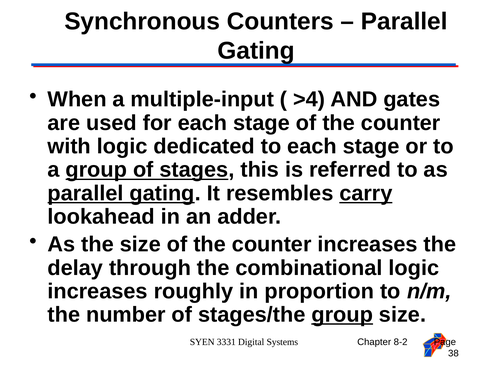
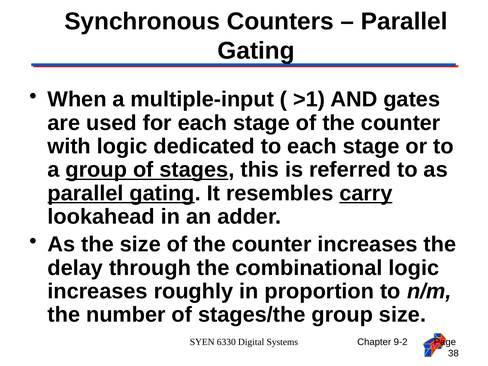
>4: >4 -> >1 (309, 99)
group underline: present -> none (342, 315)
3331: 3331 -> 6330 (226, 342)
8-2: 8-2 -> 9-2 (401, 342)
